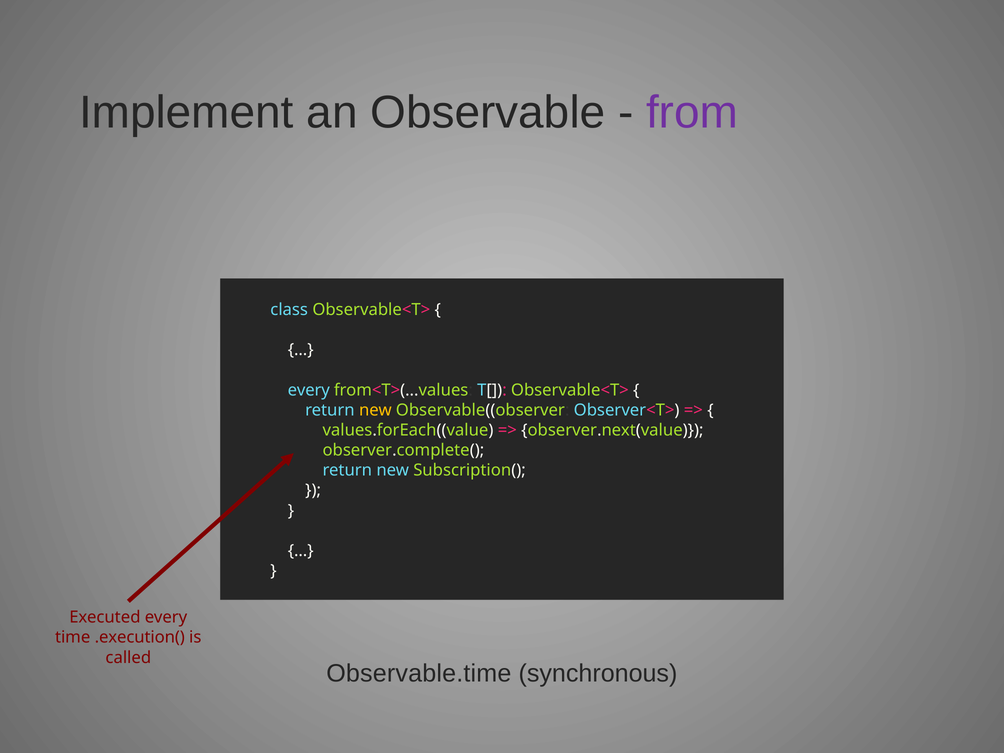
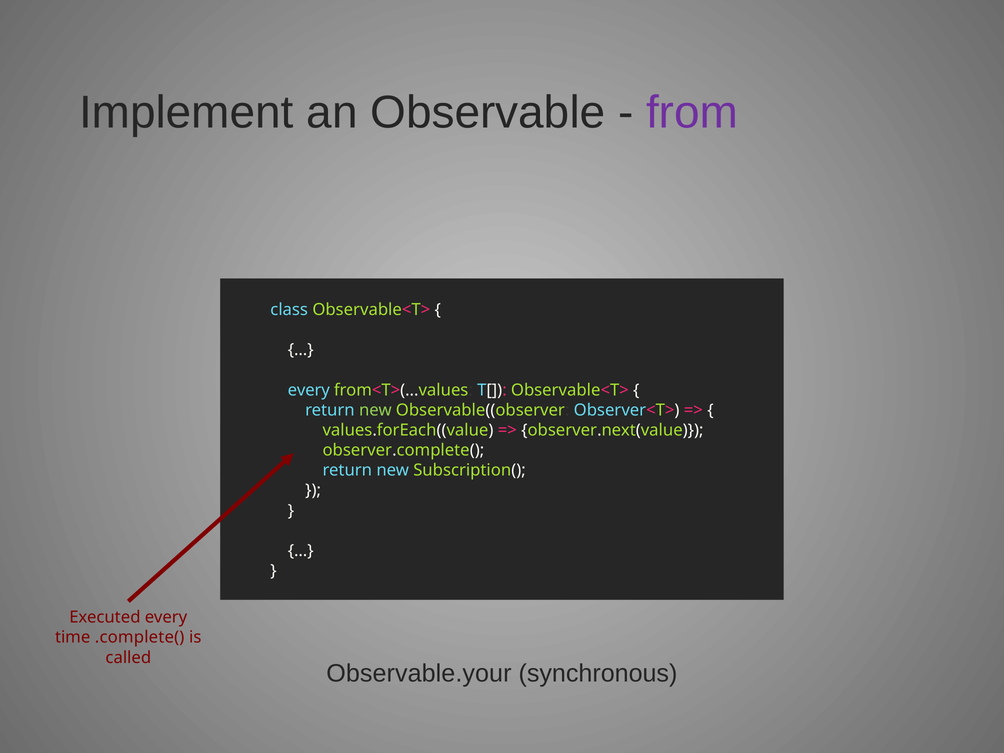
new colour: yellow -> light green (375, 410)
.execution(: .execution( -> .complete( (140, 637)
Observable.time: Observable.time -> Observable.your (419, 674)
